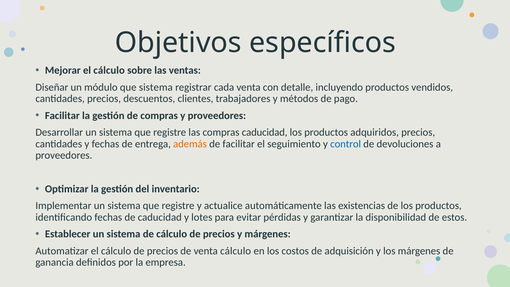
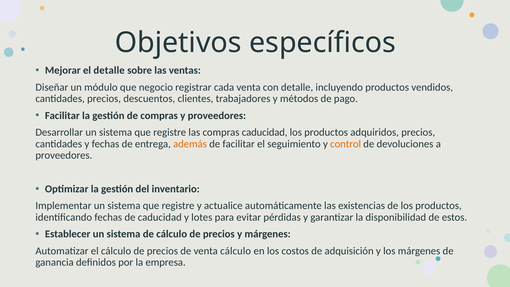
Mejorar el cálculo: cálculo -> detalle (109, 70)
que sistema: sistema -> negocio (156, 87)
control colour: blue -> orange (346, 144)
